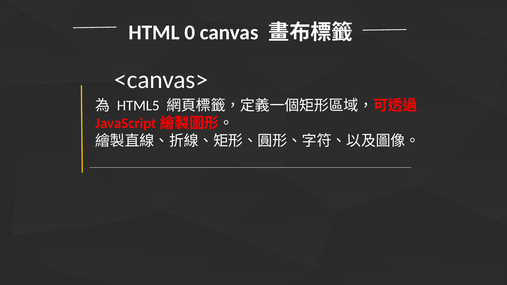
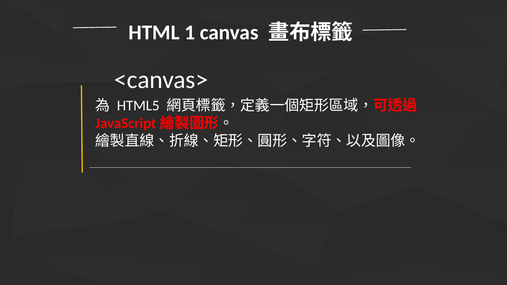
0: 0 -> 1 (190, 33)
